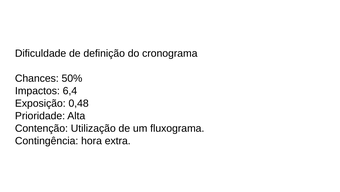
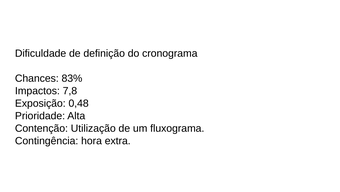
50%: 50% -> 83% (72, 78)
6,4: 6,4 -> 7,8 (70, 91)
